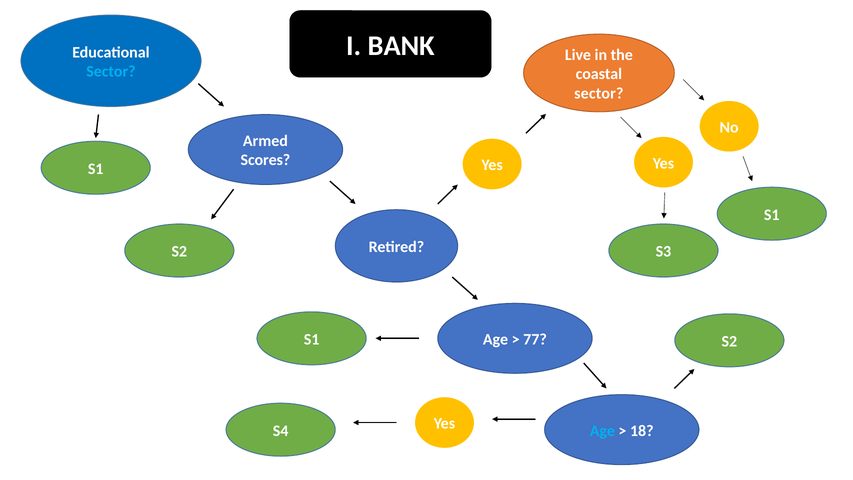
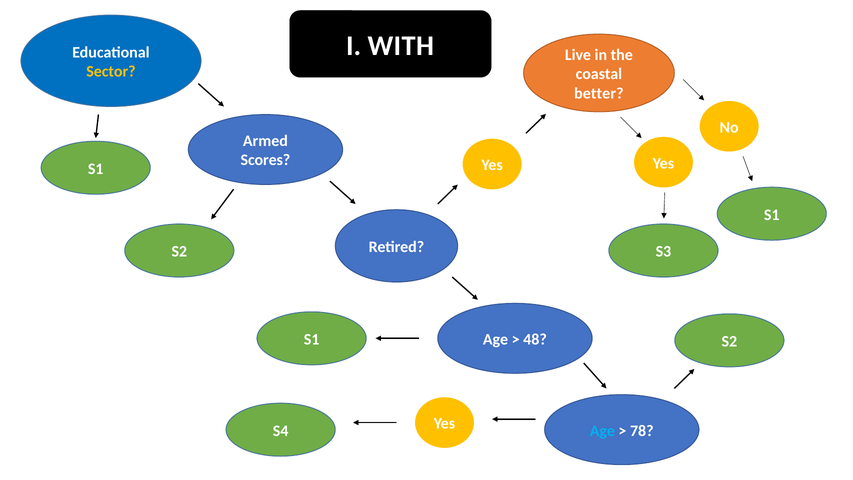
BANK: BANK -> WITH (401, 46)
Sector colour: light blue -> yellow (111, 71)
sector: sector -> better (599, 93)
77: 77 -> 48 (535, 339)
18: 18 -> 78 (642, 431)
